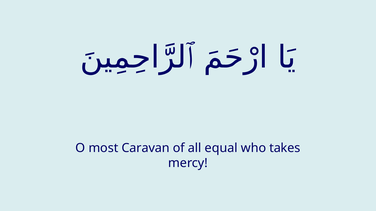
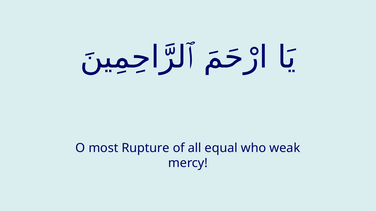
Caravan: Caravan -> Rupture (146, 148)
takes: takes -> weak (285, 148)
